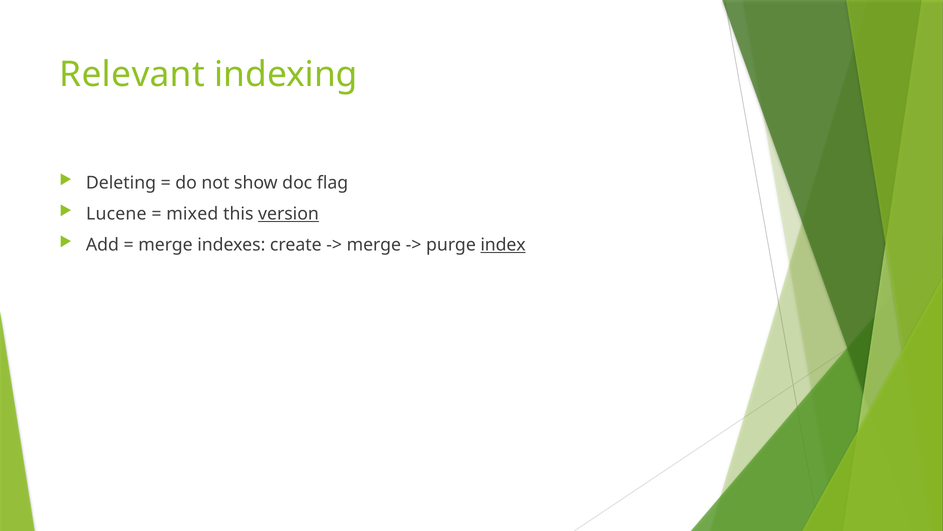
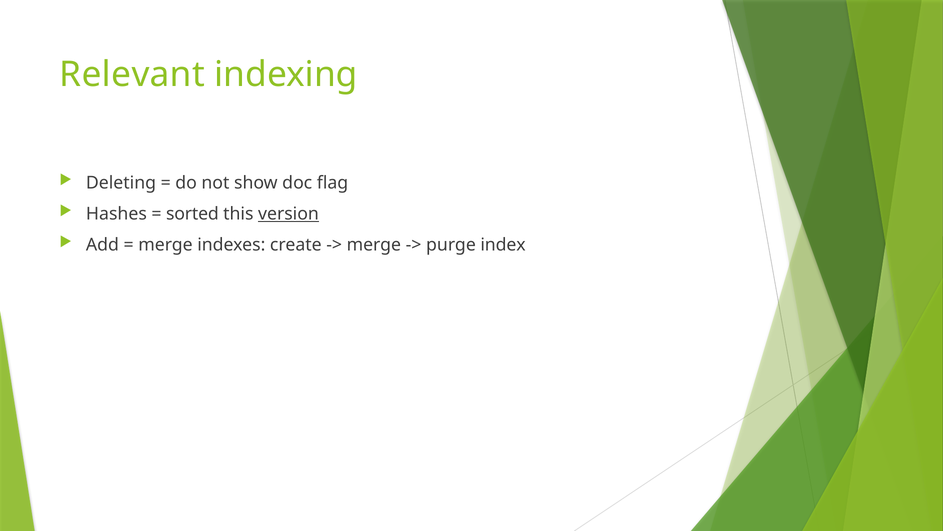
Lucene: Lucene -> Hashes (116, 214)
mixed: mixed -> sorted (192, 214)
index underline: present -> none (503, 245)
